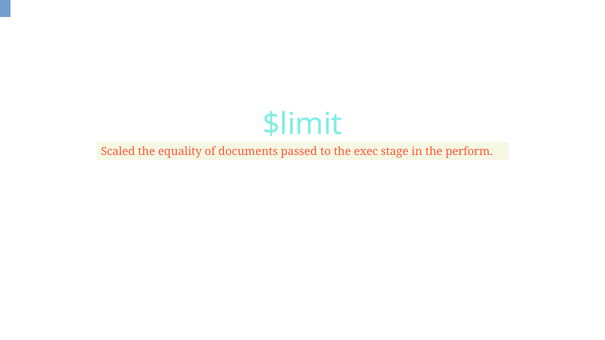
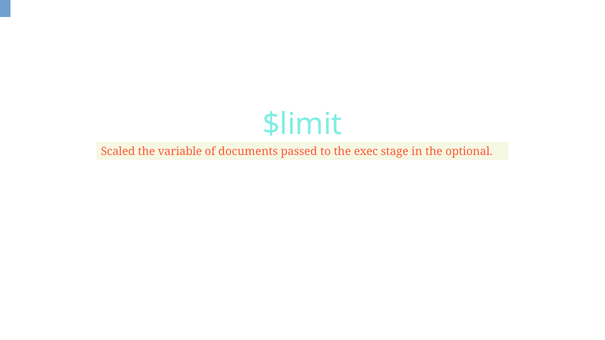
equality: equality -> variable (180, 152)
perform: perform -> optional (469, 152)
